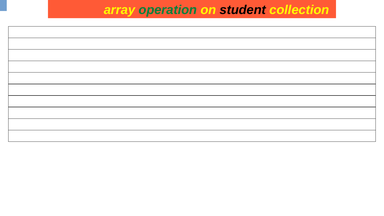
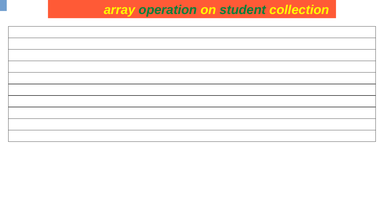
student colour: black -> green (243, 10)
